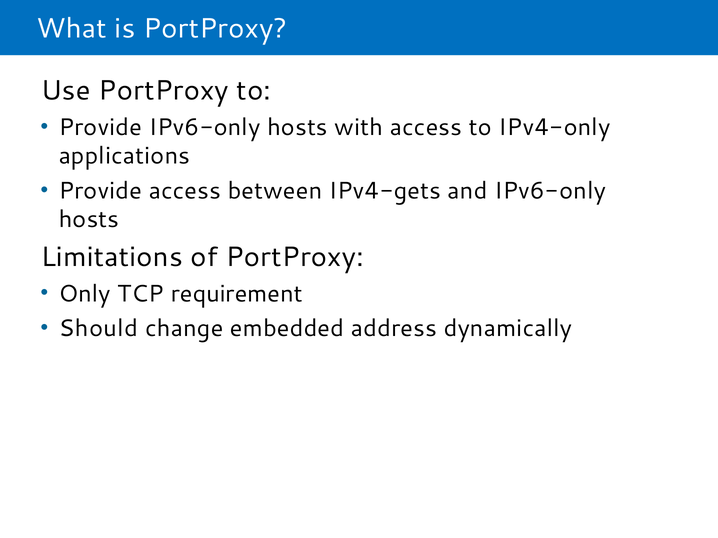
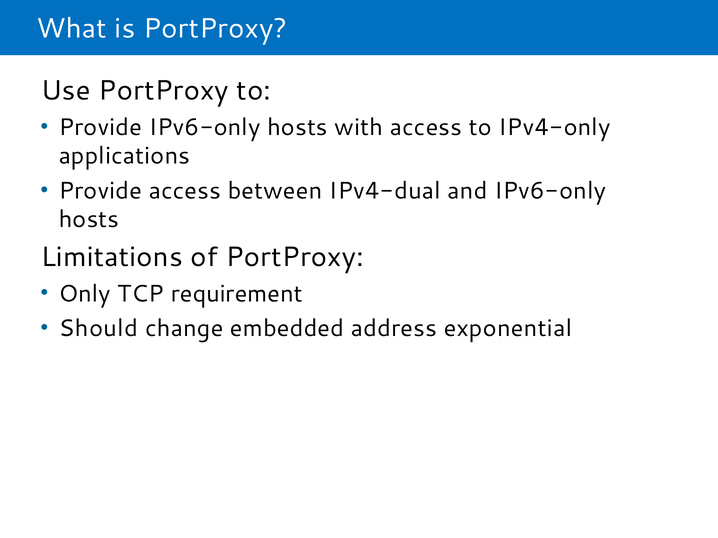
IPv4-gets: IPv4-gets -> IPv4-dual (385, 191)
dynamically: dynamically -> exponential (508, 329)
